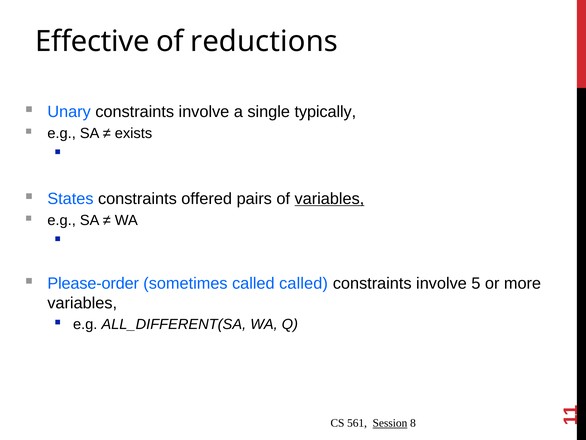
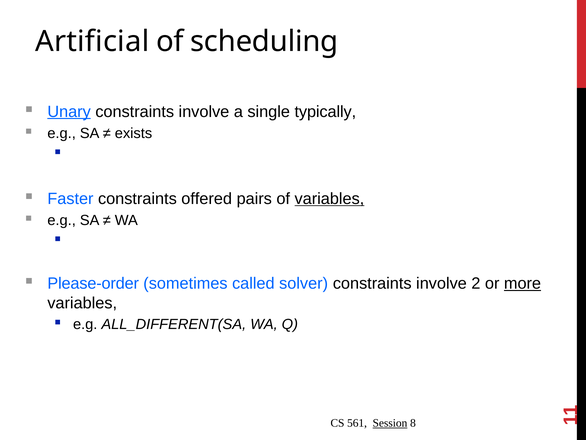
Effective: Effective -> Artificial (92, 41)
reductions: reductions -> scheduling (264, 41)
Unary underline: none -> present (69, 112)
States: States -> Faster (70, 198)
called called: called -> solver (304, 283)
5: 5 -> 2 (476, 283)
more underline: none -> present (522, 283)
